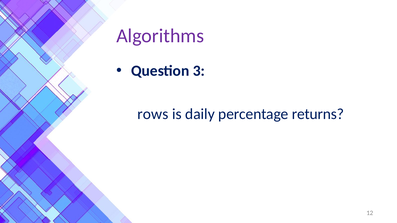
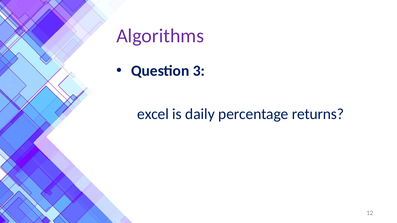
rows: rows -> excel (153, 114)
